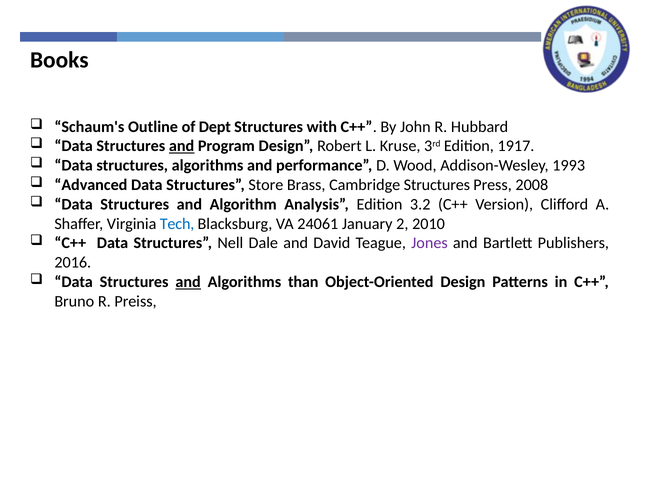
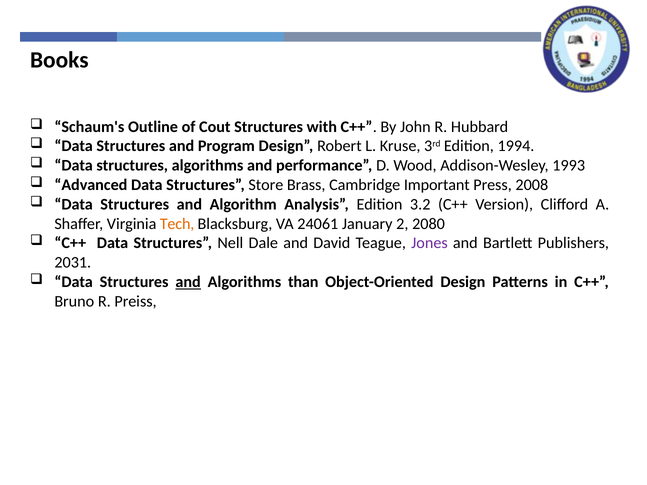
Dept: Dept -> Cout (215, 127)
and underline: present -> none (182, 146)
1917: 1917 -> 1994 (516, 146)
Cambridge Structures: Structures -> Important (437, 185)
Tech colour: blue -> orange (177, 224)
2010: 2010 -> 2080 (429, 224)
2016: 2016 -> 2031 (73, 263)
